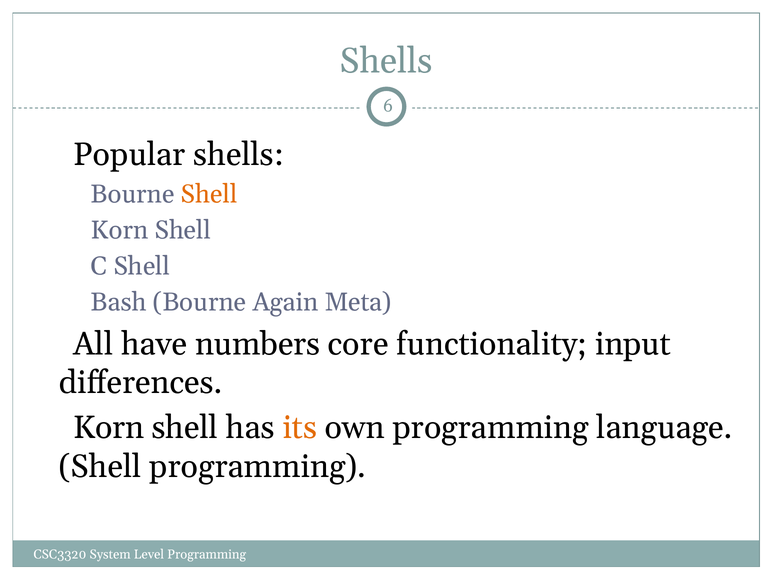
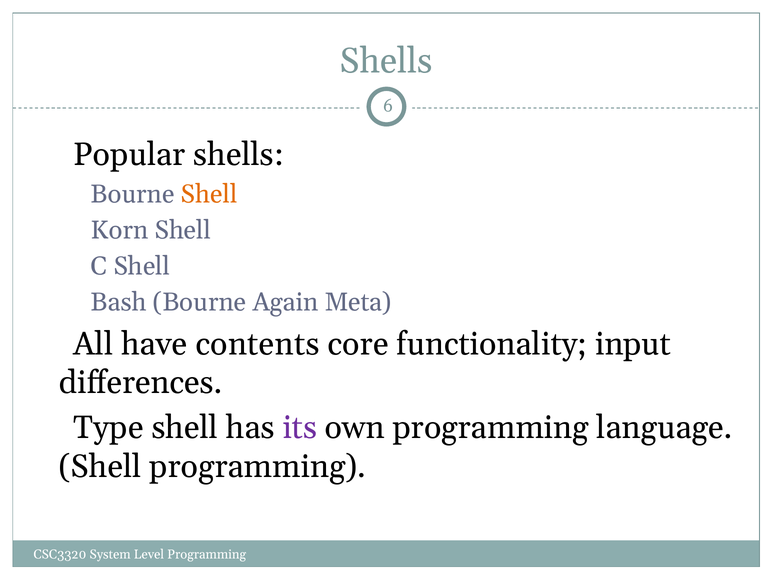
numbers: numbers -> contents (257, 344)
Korn: Korn -> Type (108, 428)
its colour: orange -> purple (300, 428)
